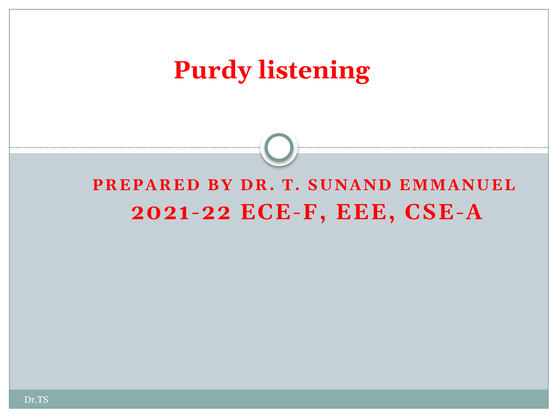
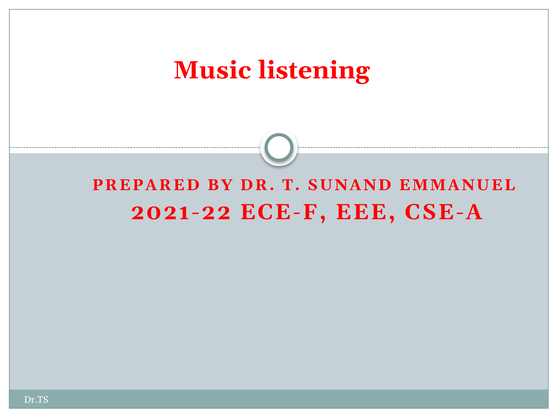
Purdy: Purdy -> Music (212, 70)
